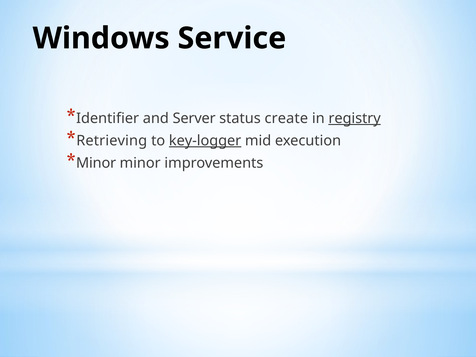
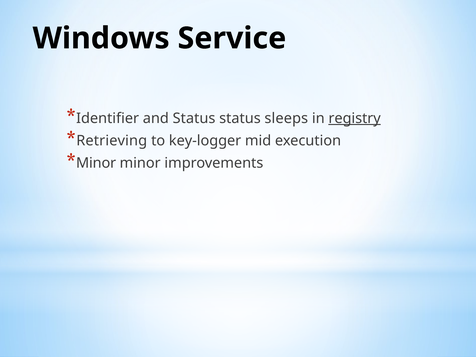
and Server: Server -> Status (194, 118)
create: create -> sleeps (286, 118)
key-logger underline: present -> none (205, 141)
